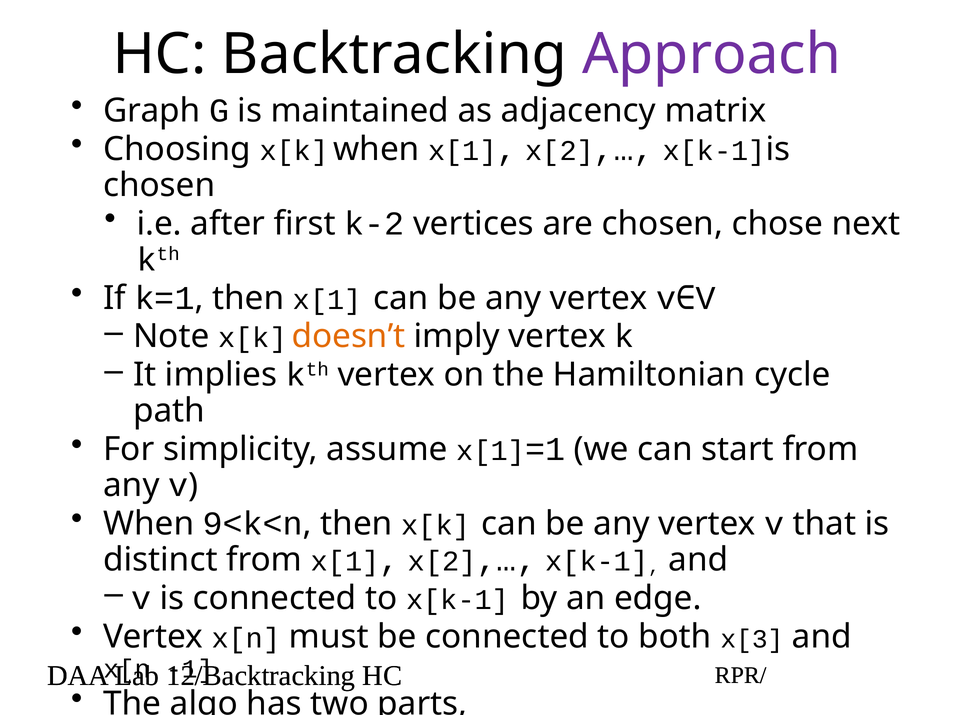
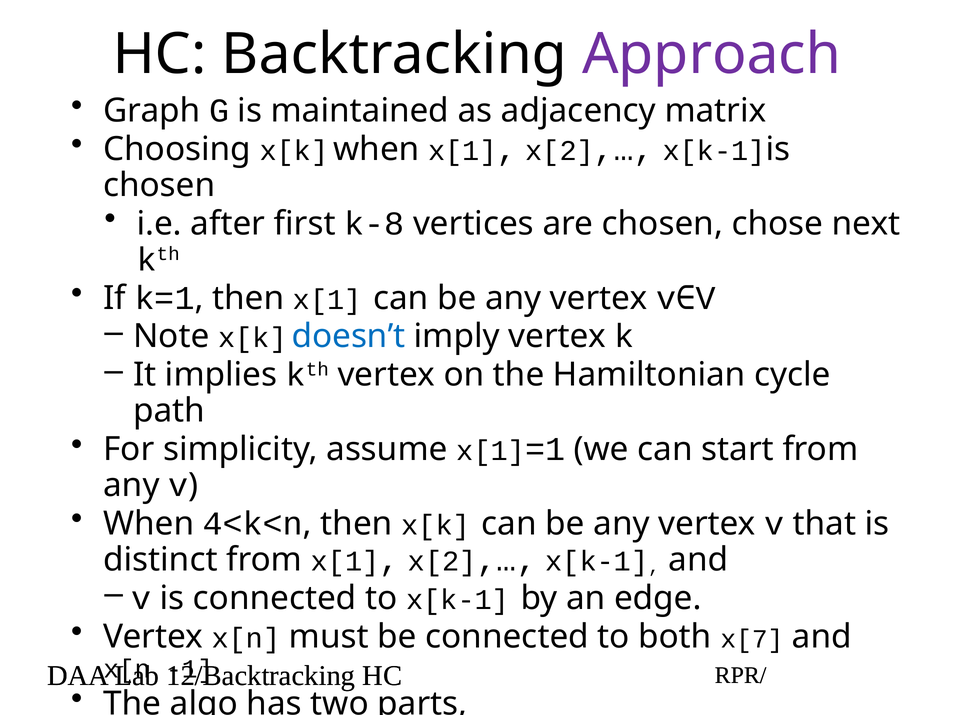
k-2: k-2 -> k-8 (374, 224)
doesn’t colour: orange -> blue (349, 337)
9<k<n: 9<k<n -> 4<k<n (253, 524)
x[3: x[3 -> x[7 (752, 640)
